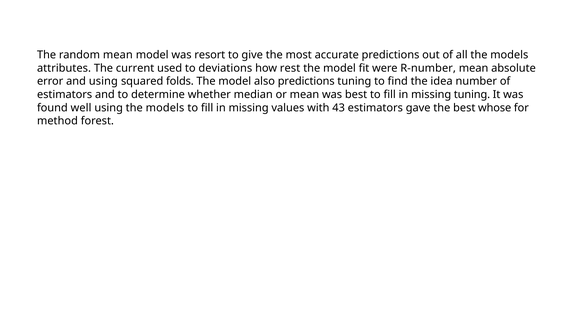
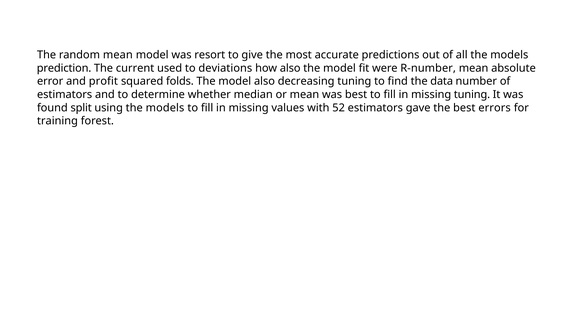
attributes: attributes -> prediction (64, 68)
how rest: rest -> also (290, 68)
and using: using -> profit (103, 81)
also predictions: predictions -> decreasing (306, 81)
idea: idea -> data (442, 81)
well: well -> split (81, 108)
43: 43 -> 52 (339, 108)
whose: whose -> errors (495, 108)
method: method -> training (57, 121)
